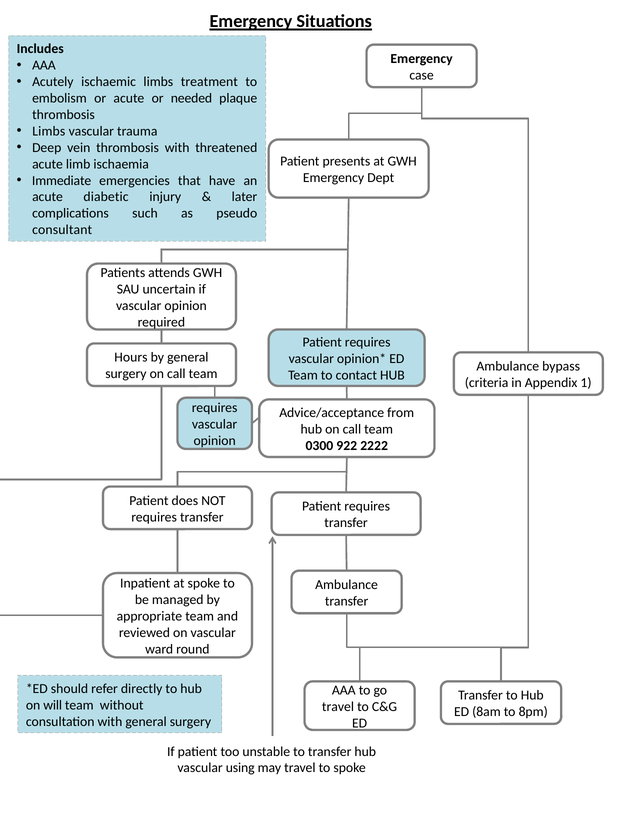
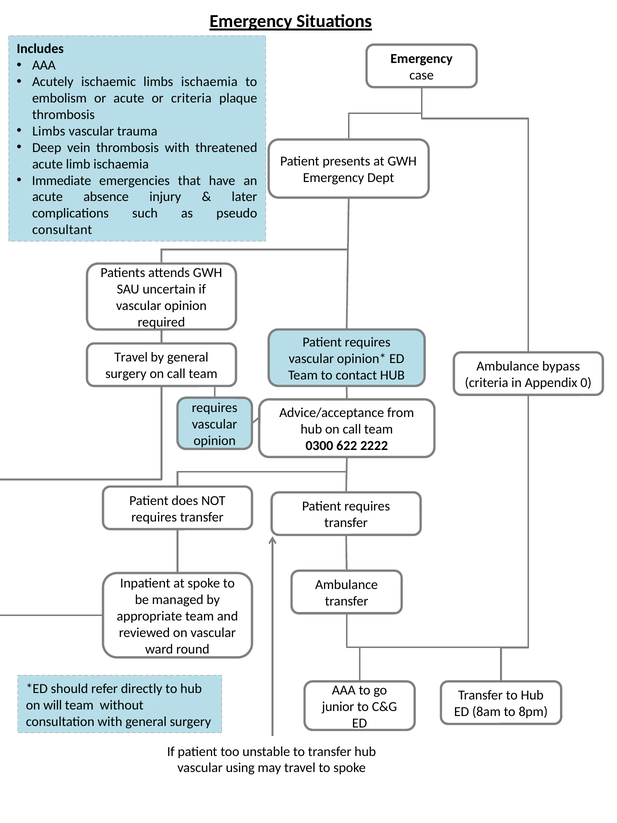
limbs treatment: treatment -> ischaemia (209, 82)
or needed: needed -> criteria (191, 98)
diabetic: diabetic -> absence (106, 197)
Hours: Hours -> Travel (131, 357)
1: 1 -> 0 (586, 383)
922: 922 -> 622 (347, 445)
travel: travel -> junior (338, 706)
